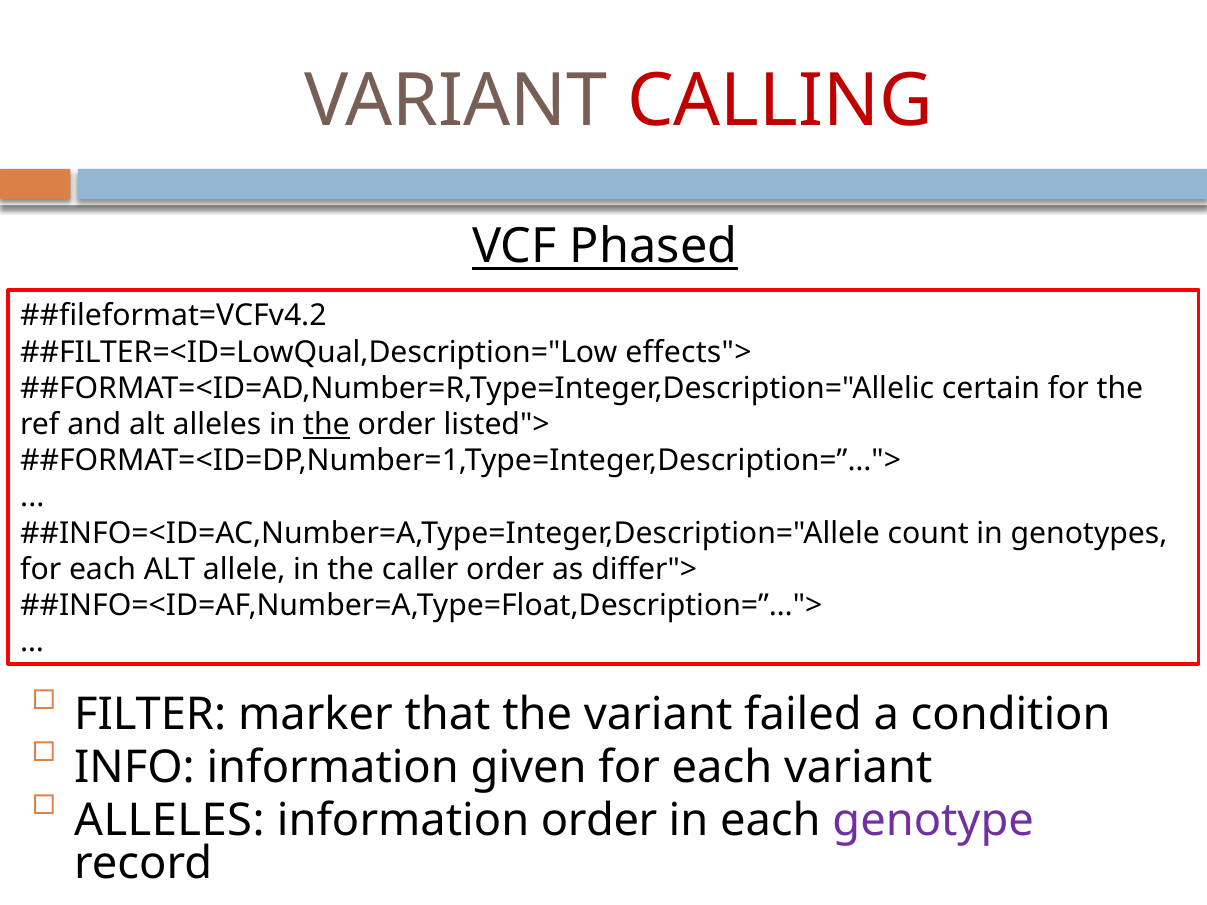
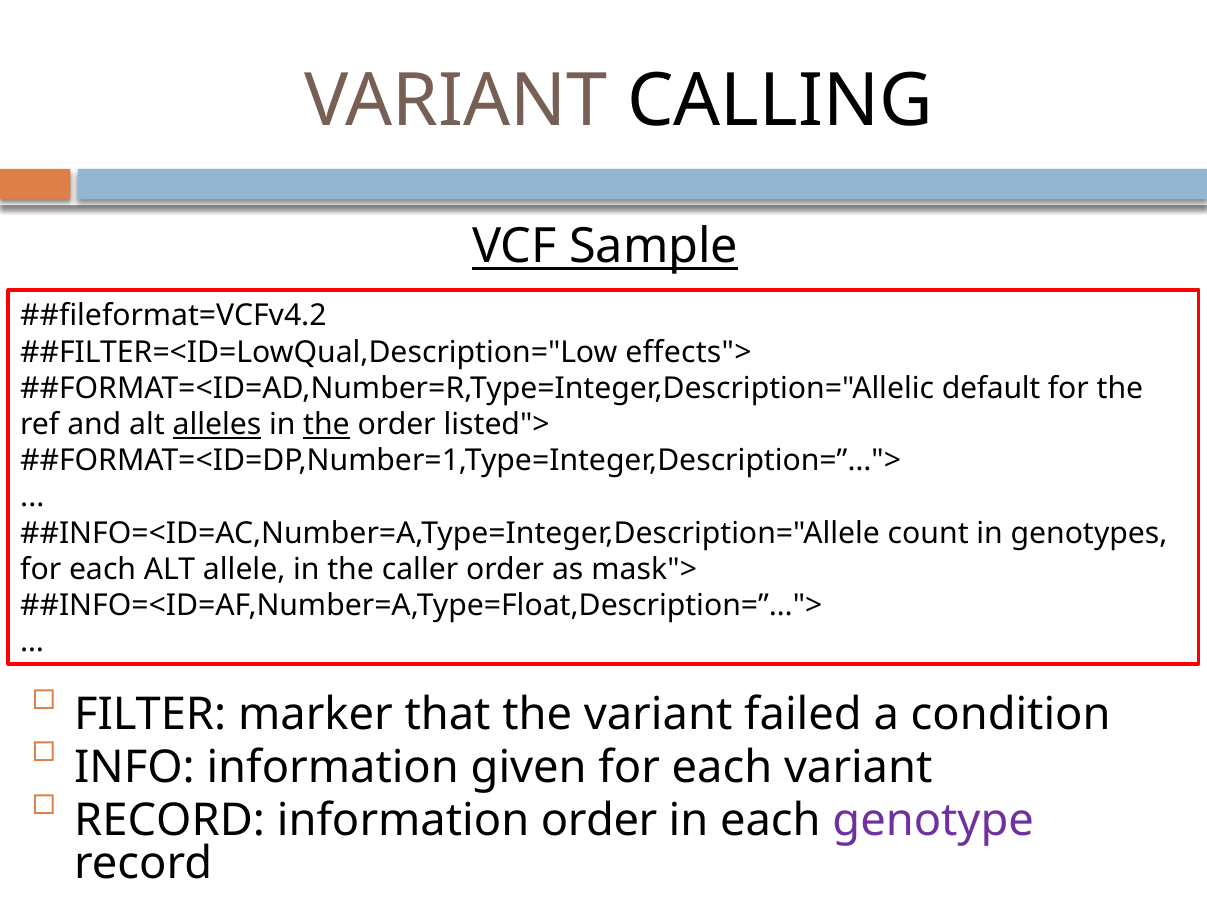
CALLING colour: red -> black (780, 101)
Phased: Phased -> Sample (654, 246)
certain: certain -> default (991, 389)
alleles underline: none -> present (217, 425)
differ">: differ"> -> mask"> (644, 570)
ALLELES: ALLELES -> RECORD (170, 821)
